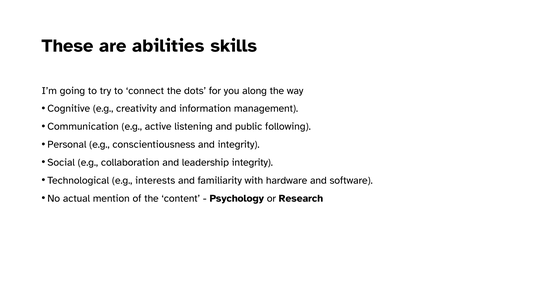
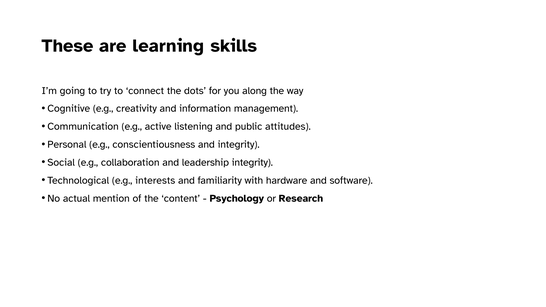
abilities: abilities -> learning (168, 46)
following: following -> attitudes (288, 127)
